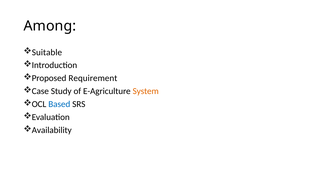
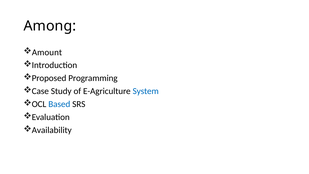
Suitable: Suitable -> Amount (47, 52)
Requirement: Requirement -> Programming (93, 78)
System colour: orange -> blue (146, 91)
